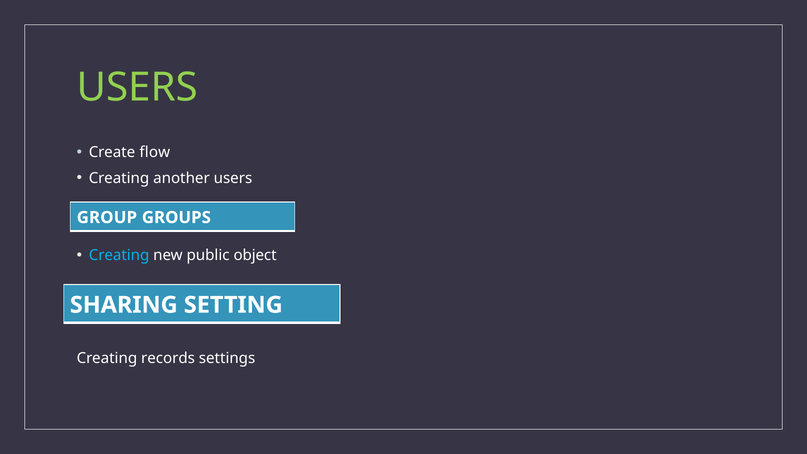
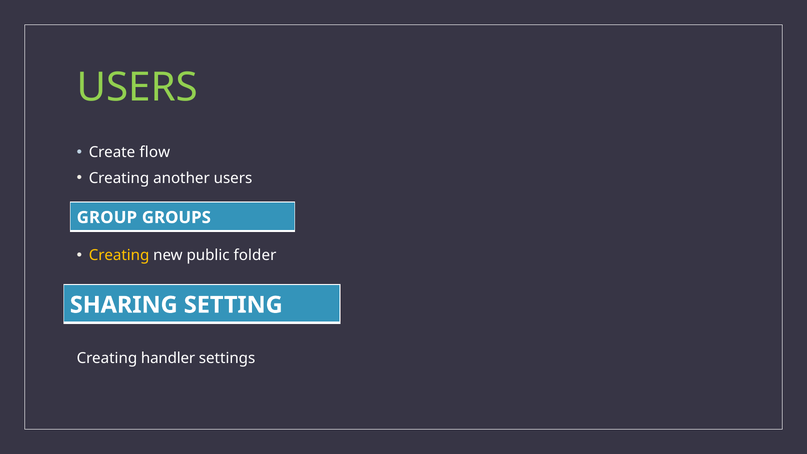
Creating colour: light blue -> yellow (119, 255)
object: object -> folder (255, 255)
records: records -> handler (168, 358)
